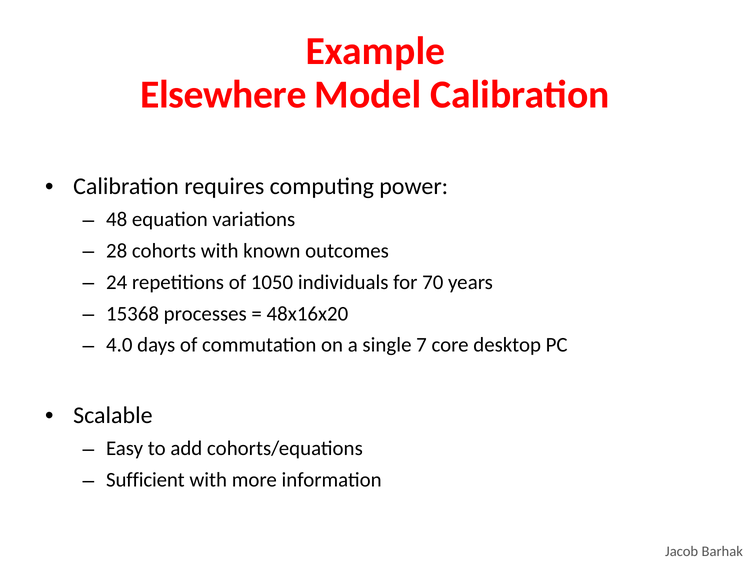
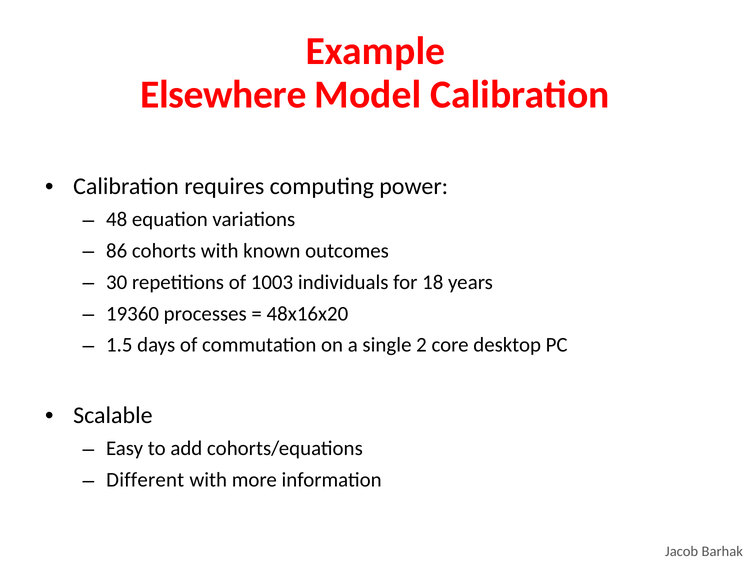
28: 28 -> 86 (117, 251)
24: 24 -> 30 (117, 282)
1050: 1050 -> 1003 (272, 282)
70: 70 -> 18 (433, 282)
15368: 15368 -> 19360 (133, 314)
4.0: 4.0 -> 1.5 (119, 345)
7: 7 -> 2 (421, 345)
Sufficient: Sufficient -> Different (145, 480)
